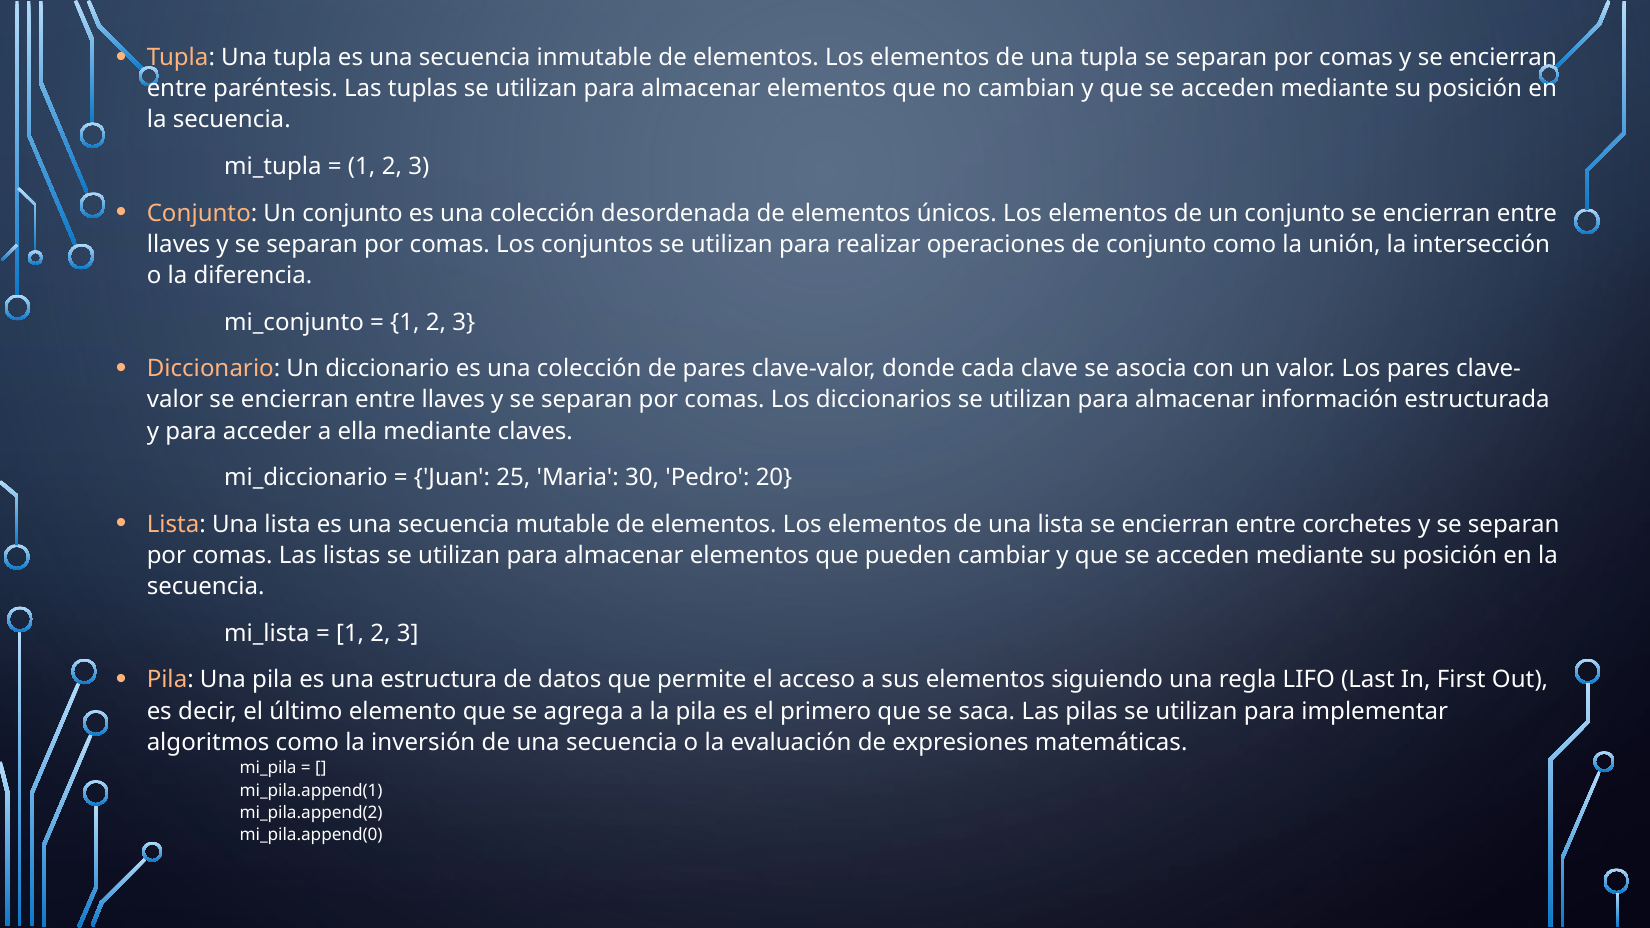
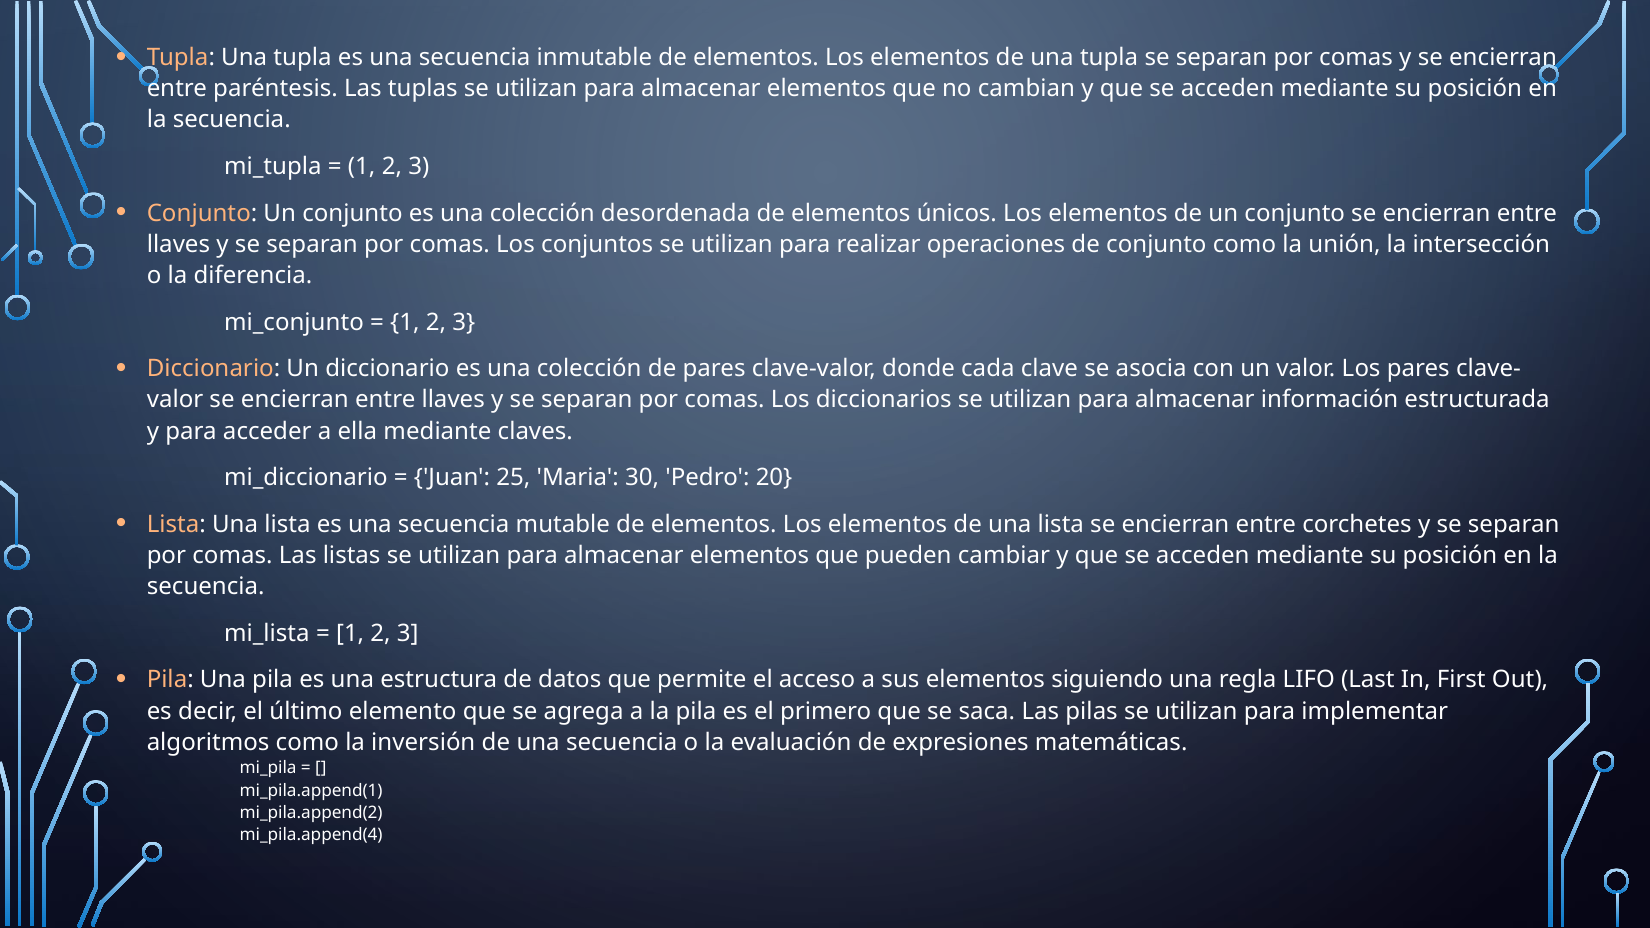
mi_pila.append(0: mi_pila.append(0 -> mi_pila.append(4 (311, 835)
